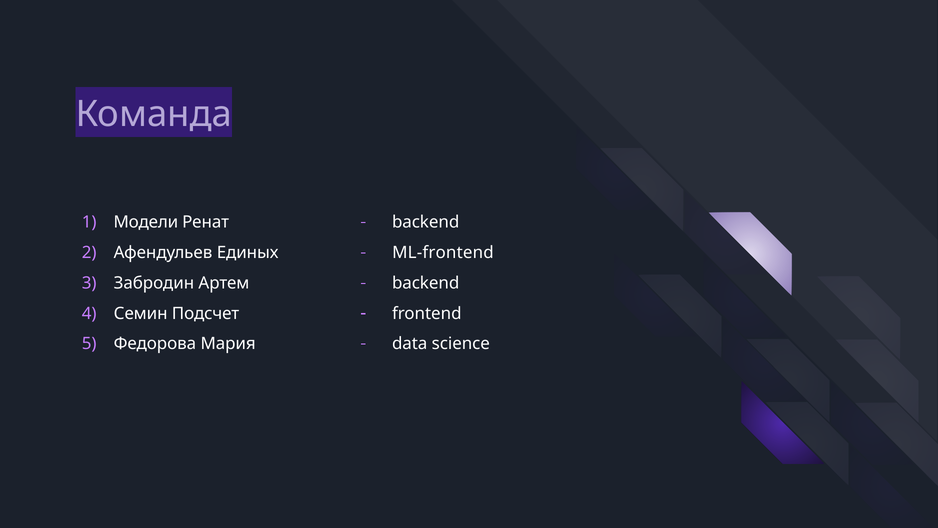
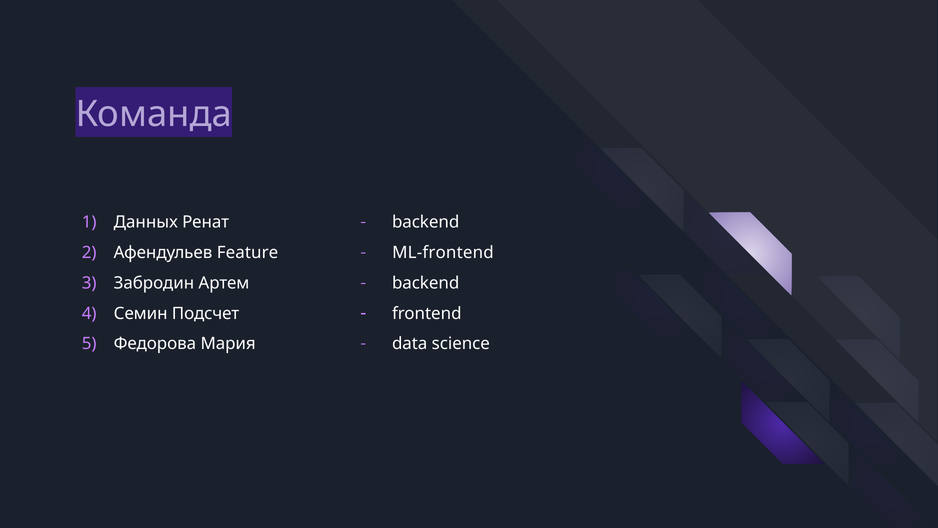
Модели: Модели -> Данных (146, 222)
Единых: Единых -> Feature (248, 253)
